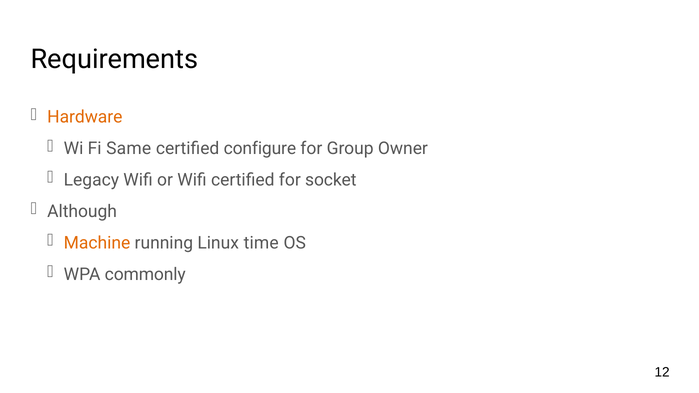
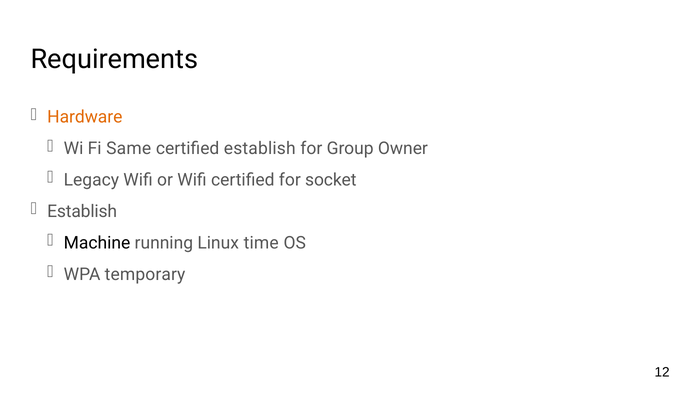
certified configure: configure -> establish (260, 149)
Although: Although -> Establish (82, 212)
Machine colour: orange -> black (97, 243)
commonly: commonly -> temporary (145, 275)
